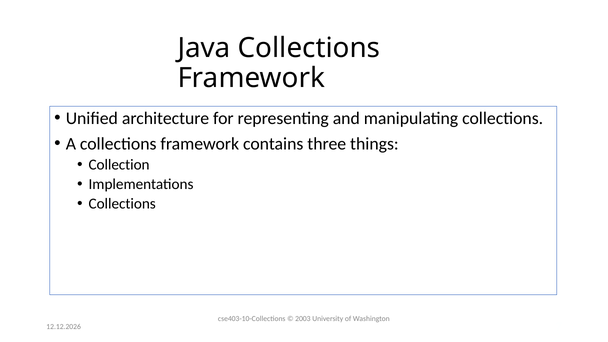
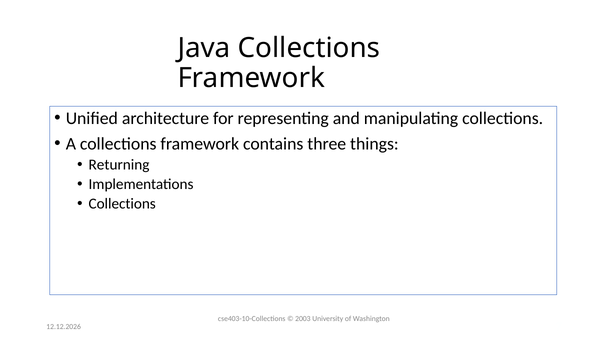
Collection: Collection -> Returning (119, 165)
